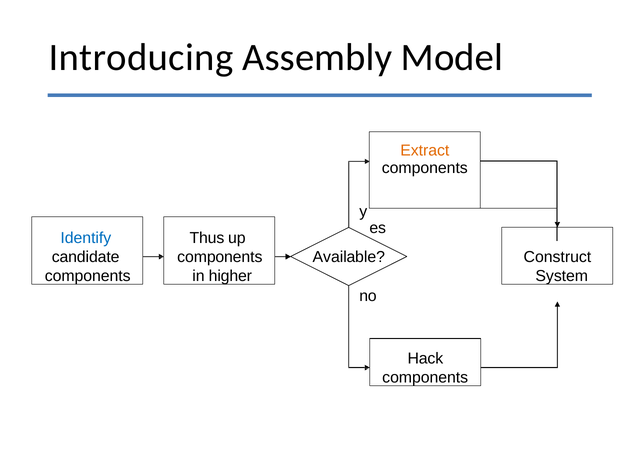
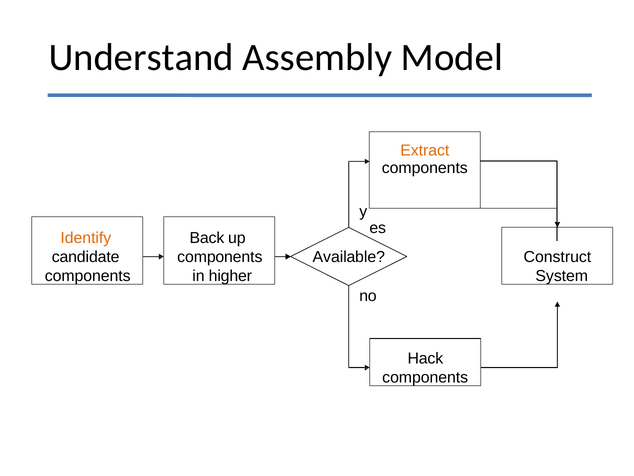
Introducing: Introducing -> Understand (141, 57)
Identify colour: blue -> orange (86, 238)
Thus: Thus -> Back (207, 238)
